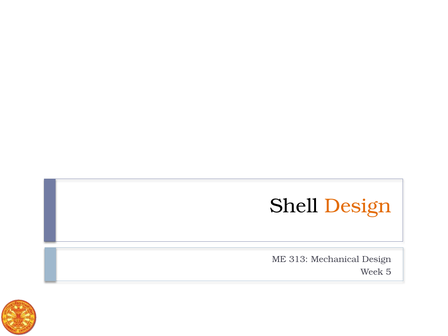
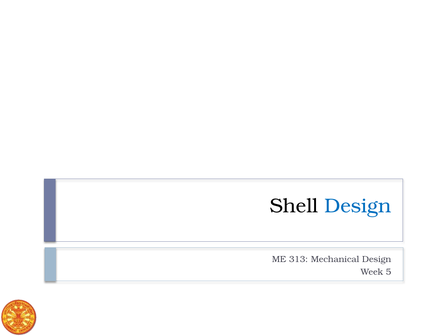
Design colour: orange -> blue (358, 206)
